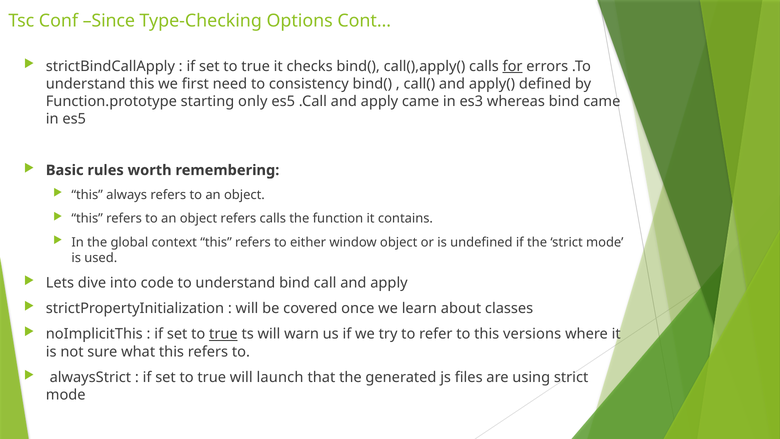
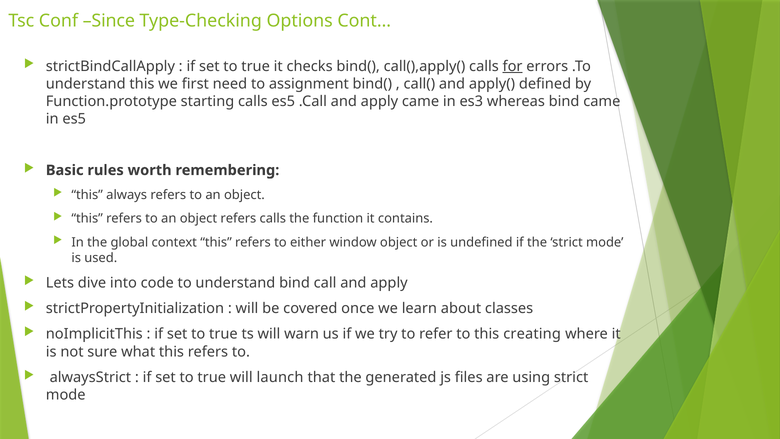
consistency: consistency -> assignment (309, 84)
starting only: only -> calls (253, 101)
true underline: present -> none (223, 334)
versions: versions -> creating (532, 334)
